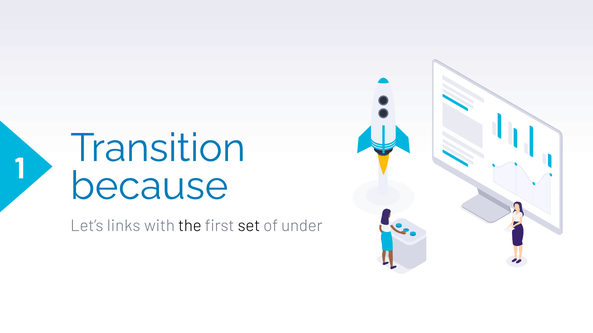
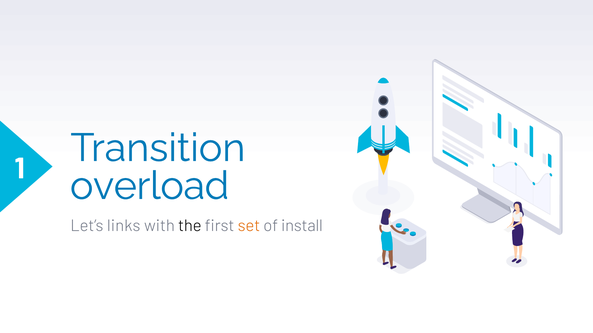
because: because -> overload (150, 186)
set colour: black -> orange (249, 226)
under: under -> install (302, 226)
